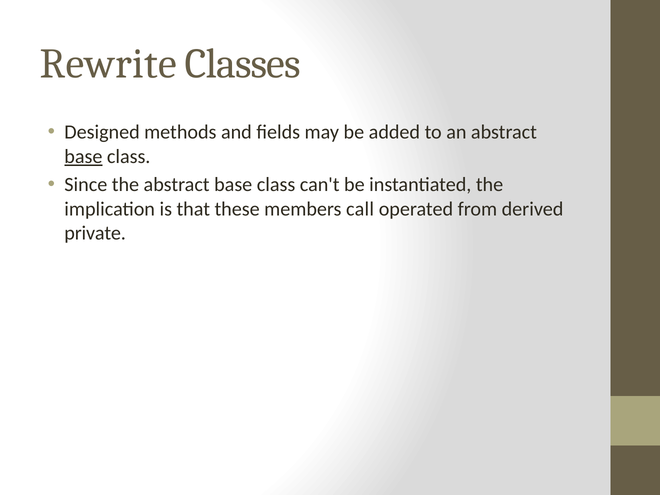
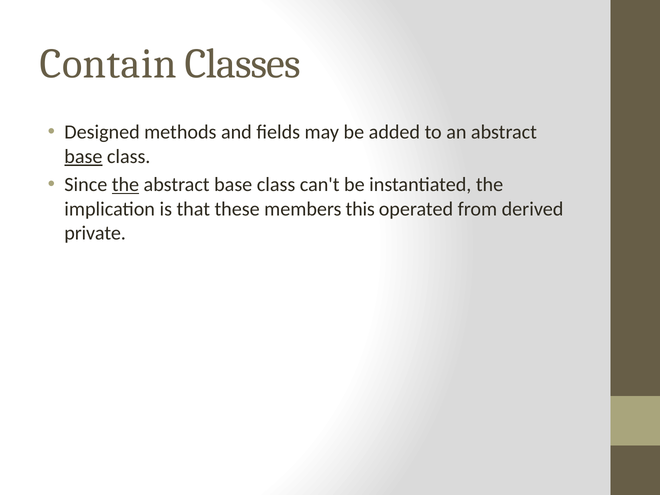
Rewrite: Rewrite -> Contain (108, 64)
the underline: none -> present (125, 185)
call: call -> this (360, 209)
